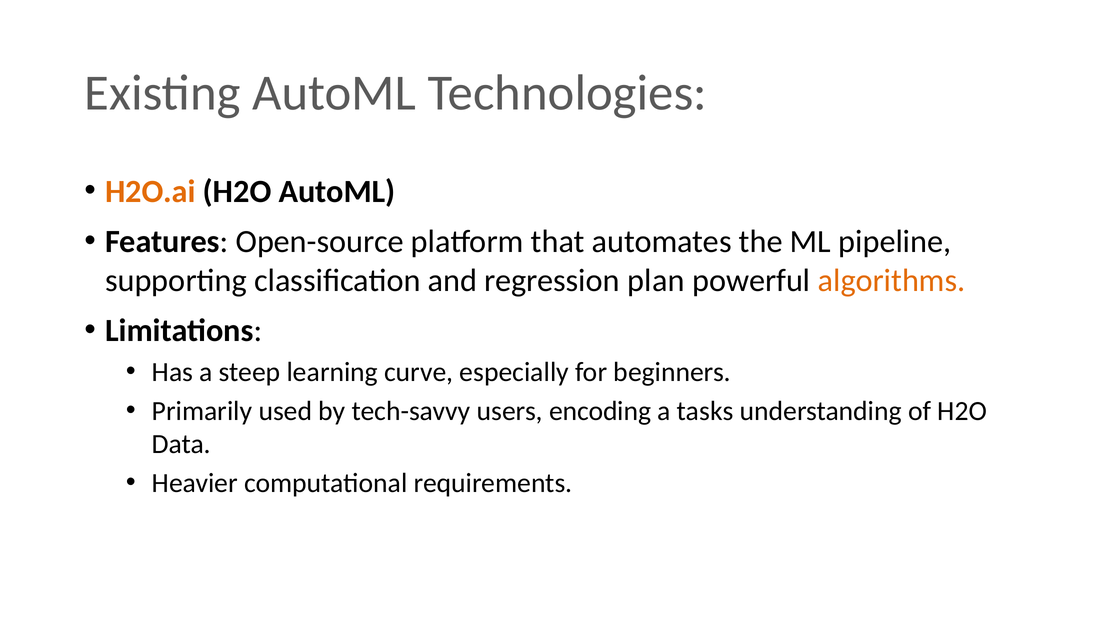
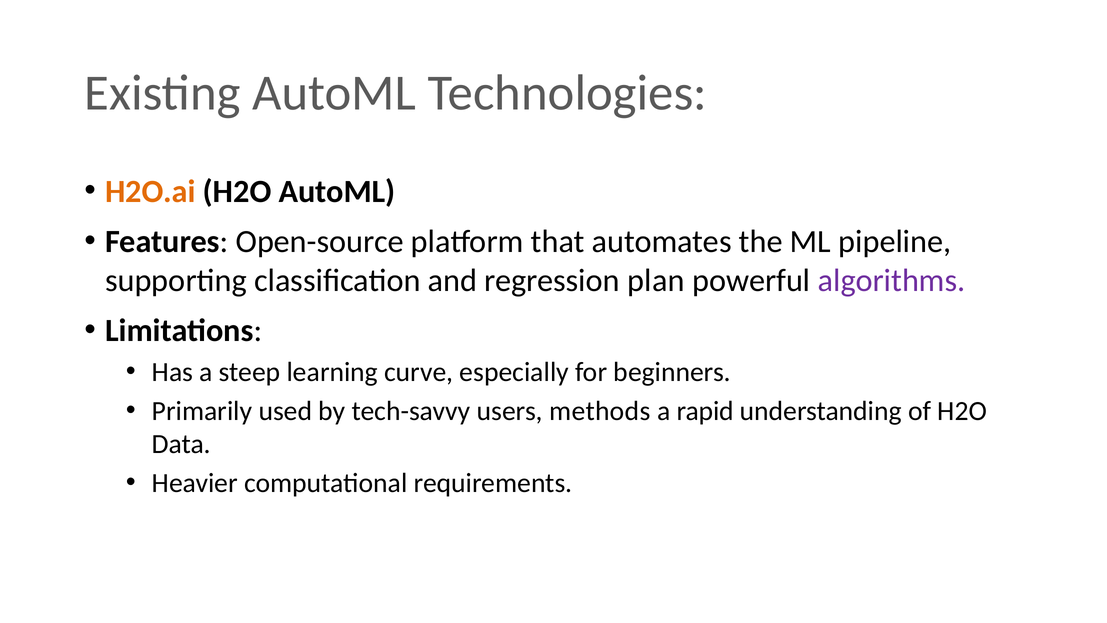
algorithms colour: orange -> purple (892, 280)
encoding: encoding -> methods (600, 411)
tasks: tasks -> rapid (705, 411)
